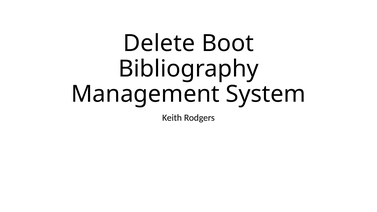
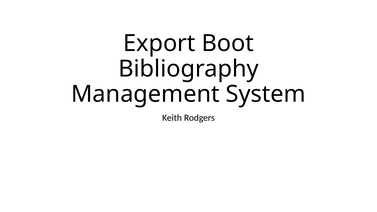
Delete: Delete -> Export (159, 43)
